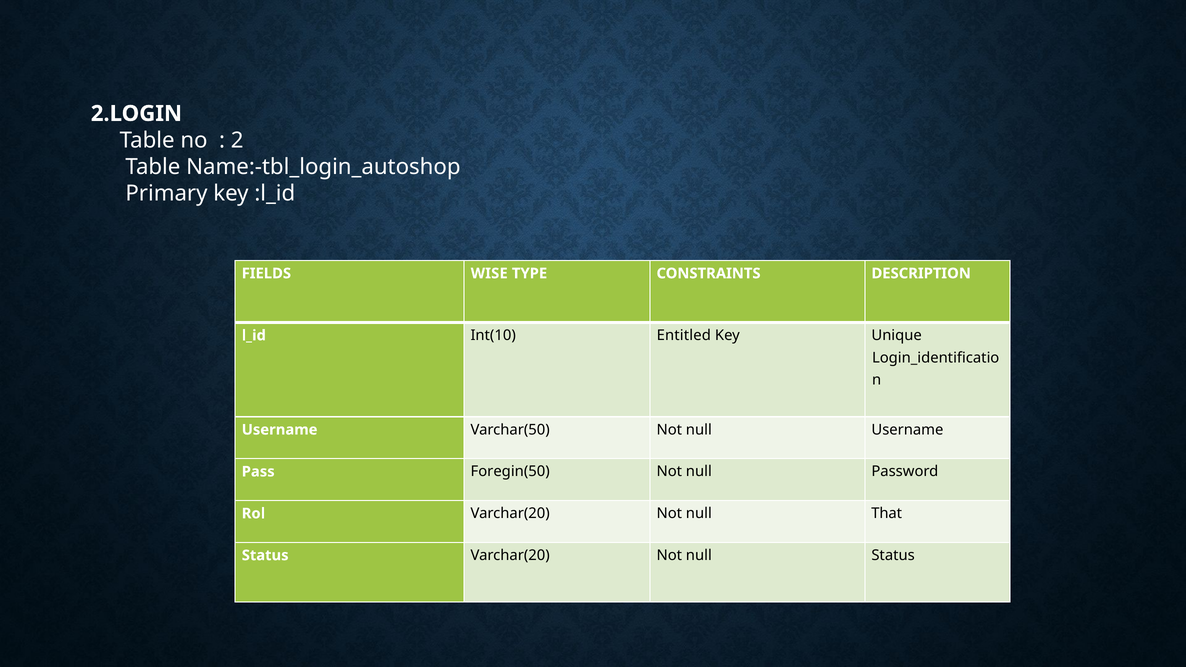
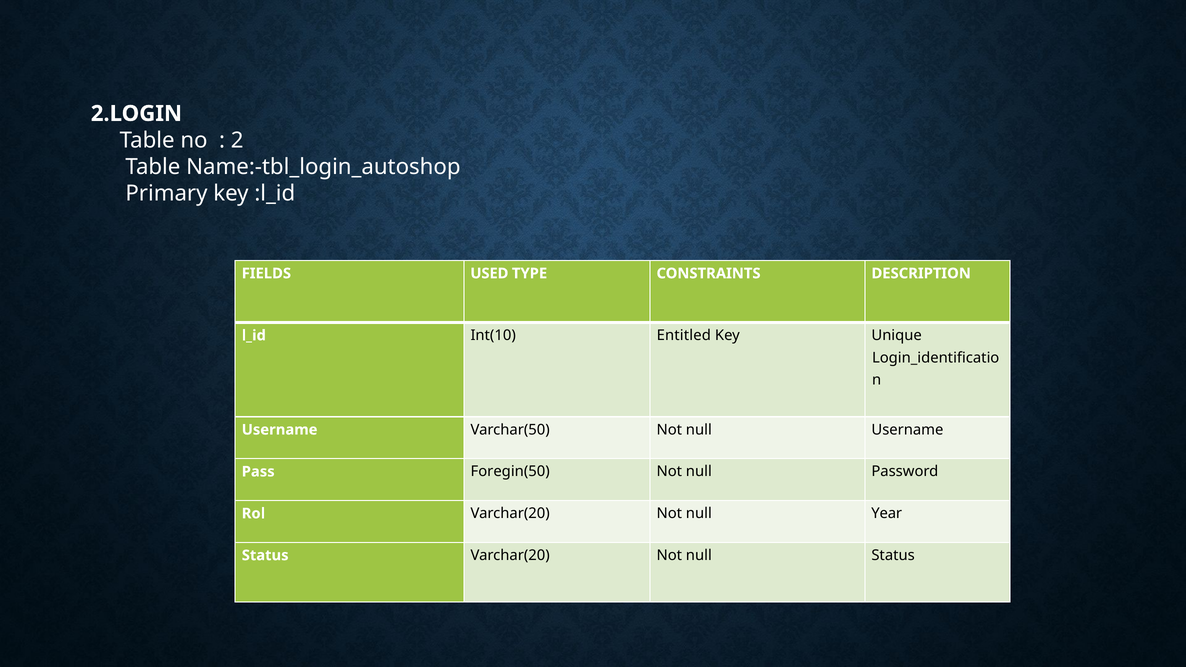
WISE: WISE -> USED (489, 273)
That: That -> Year (887, 514)
